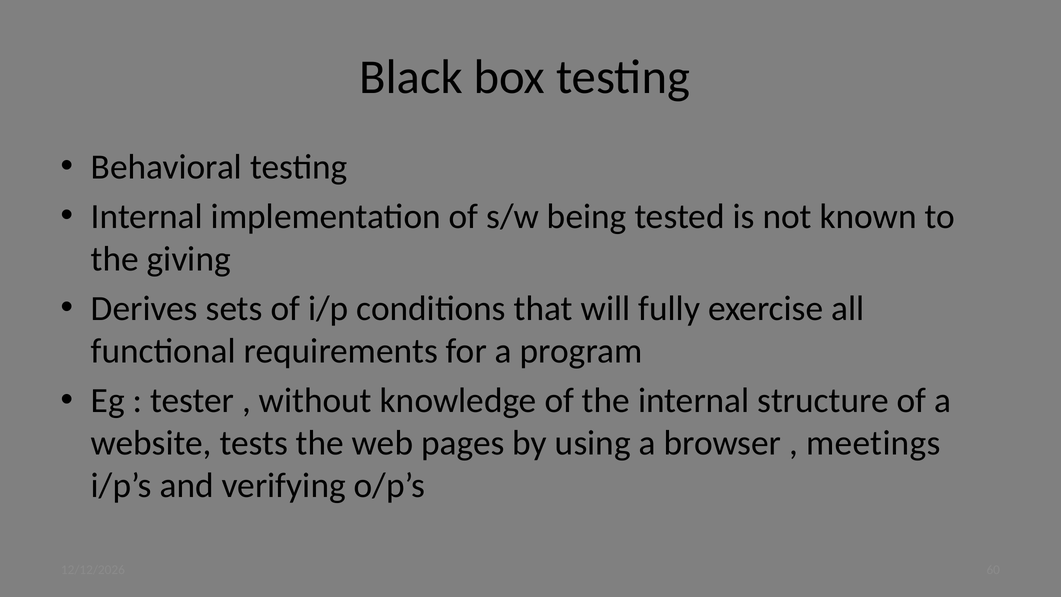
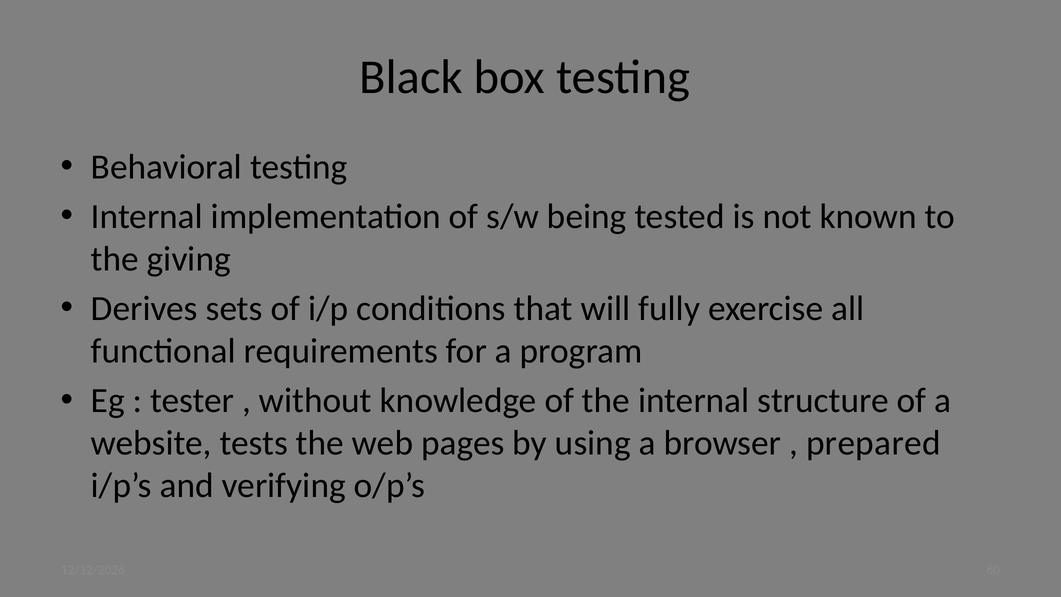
meetings: meetings -> prepared (873, 443)
